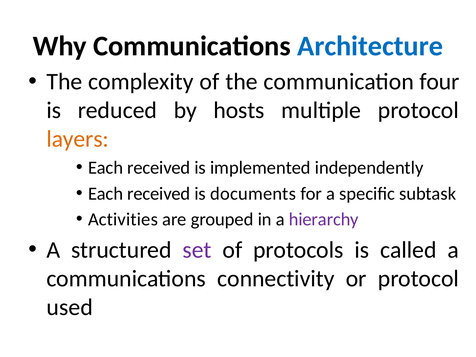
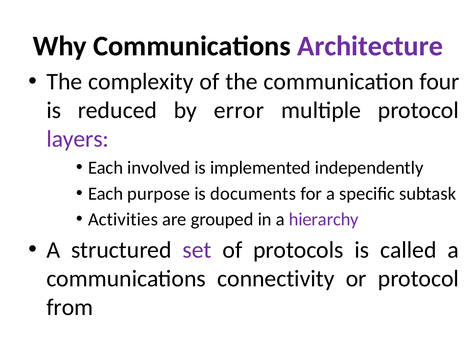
Architecture colour: blue -> purple (370, 46)
hosts: hosts -> error (239, 110)
layers colour: orange -> purple (78, 139)
received: received -> involved (159, 168)
received: received -> purpose (159, 194)
used: used -> from (70, 307)
